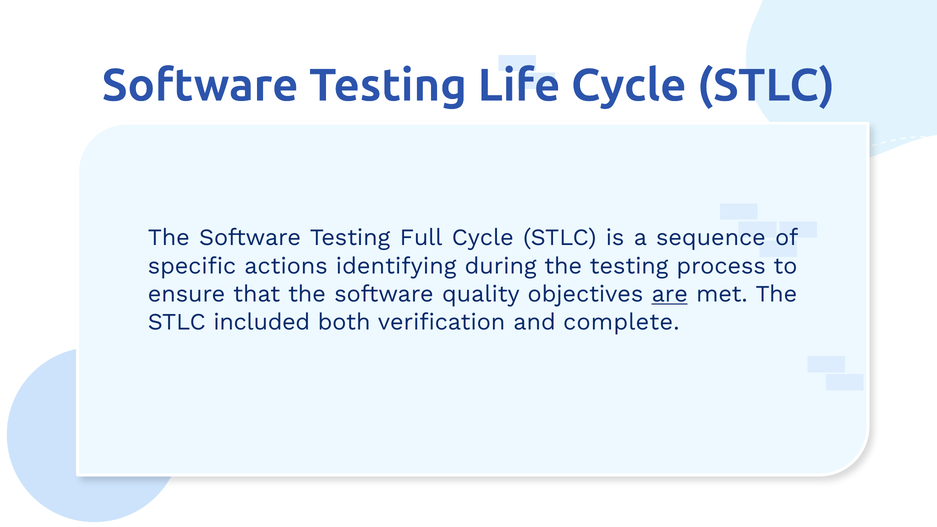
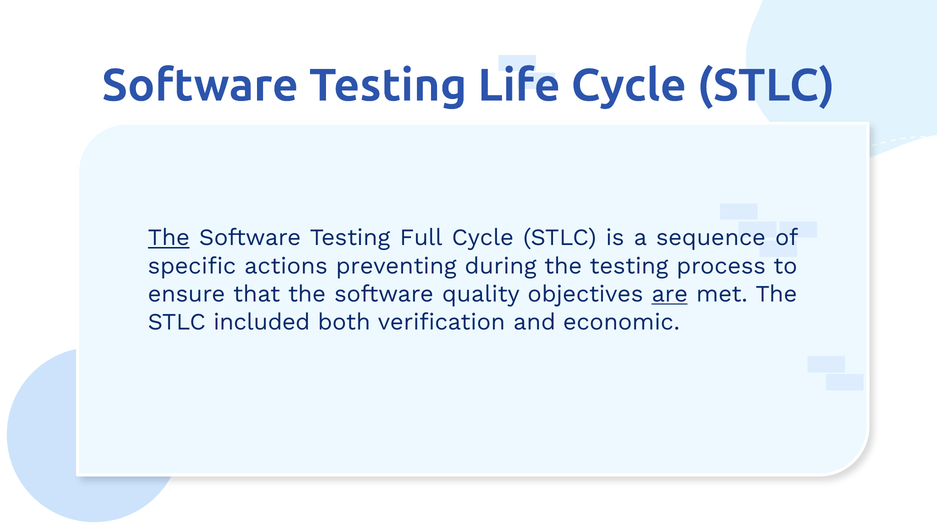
The underline: none -> present (169, 238)
identifying: identifying -> preventing (396, 266)
complete: complete -> economic (621, 322)
